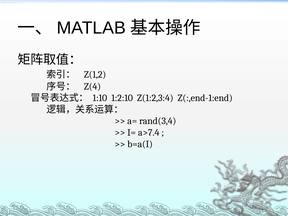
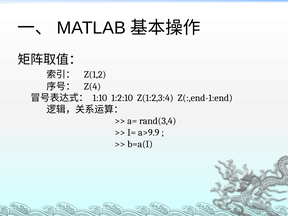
a>7.4: a>7.4 -> a>9.9 (149, 133)
